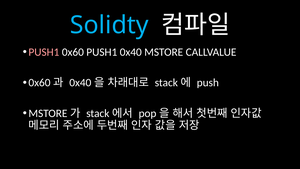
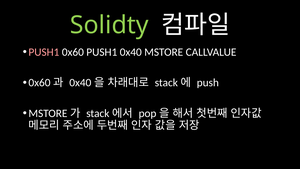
Solidty colour: light blue -> light green (109, 25)
